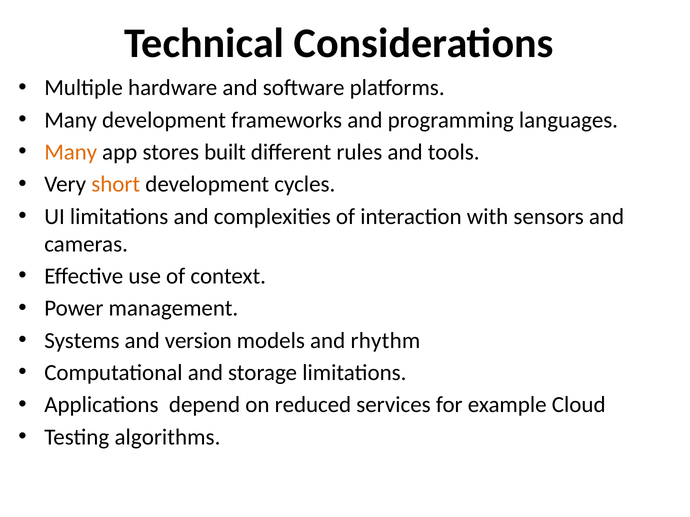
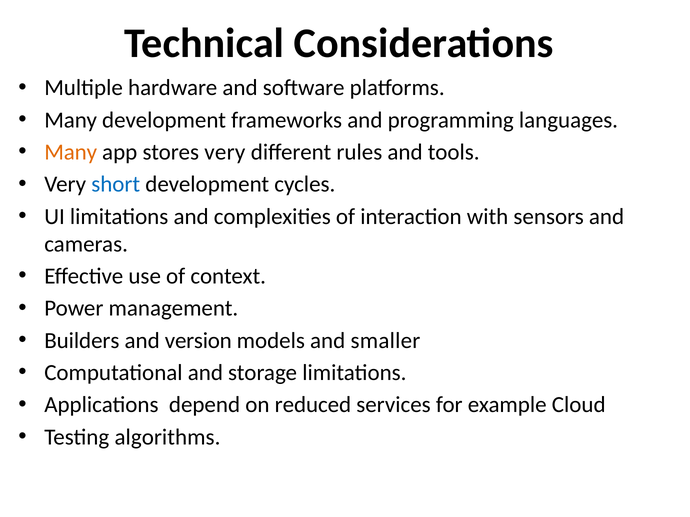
stores built: built -> very (225, 152)
short colour: orange -> blue (116, 184)
Systems: Systems -> Builders (82, 341)
rhythm: rhythm -> smaller (385, 341)
